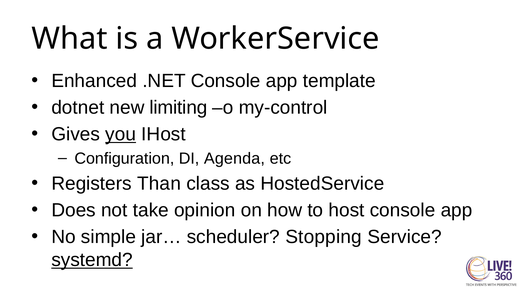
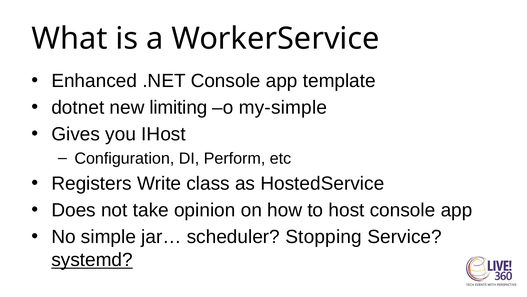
my-control: my-control -> my-simple (283, 107)
you underline: present -> none (121, 134)
Agenda: Agenda -> Perform (235, 158)
Than: Than -> Write (159, 183)
